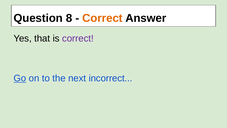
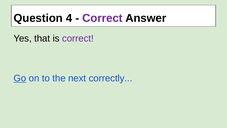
8: 8 -> 4 (69, 18)
Correct colour: orange -> purple (102, 18)
incorrect: incorrect -> correctly (111, 78)
